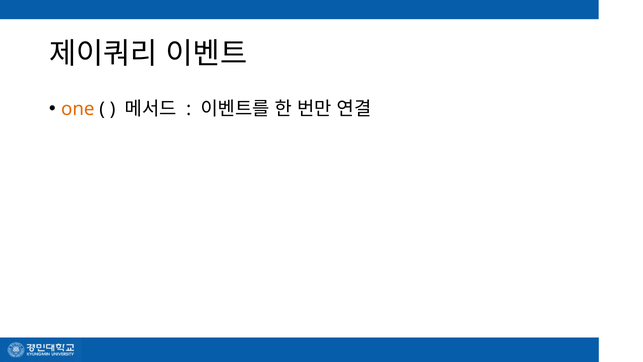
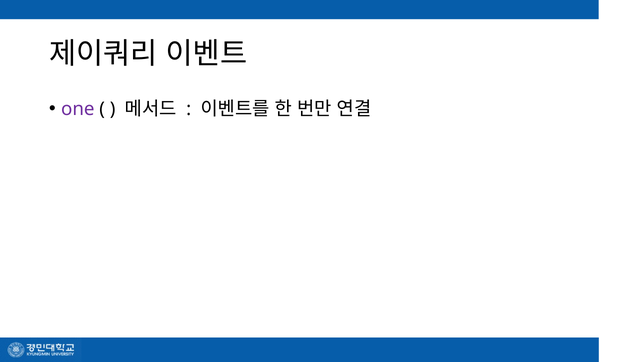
one colour: orange -> purple (78, 109)
